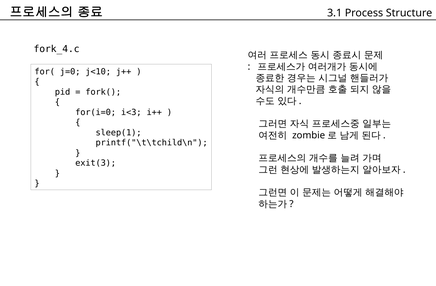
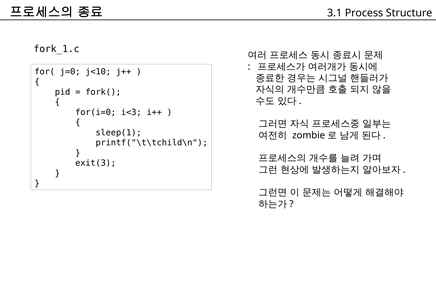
fork_4.c: fork_4.c -> fork_1.c (57, 49)
